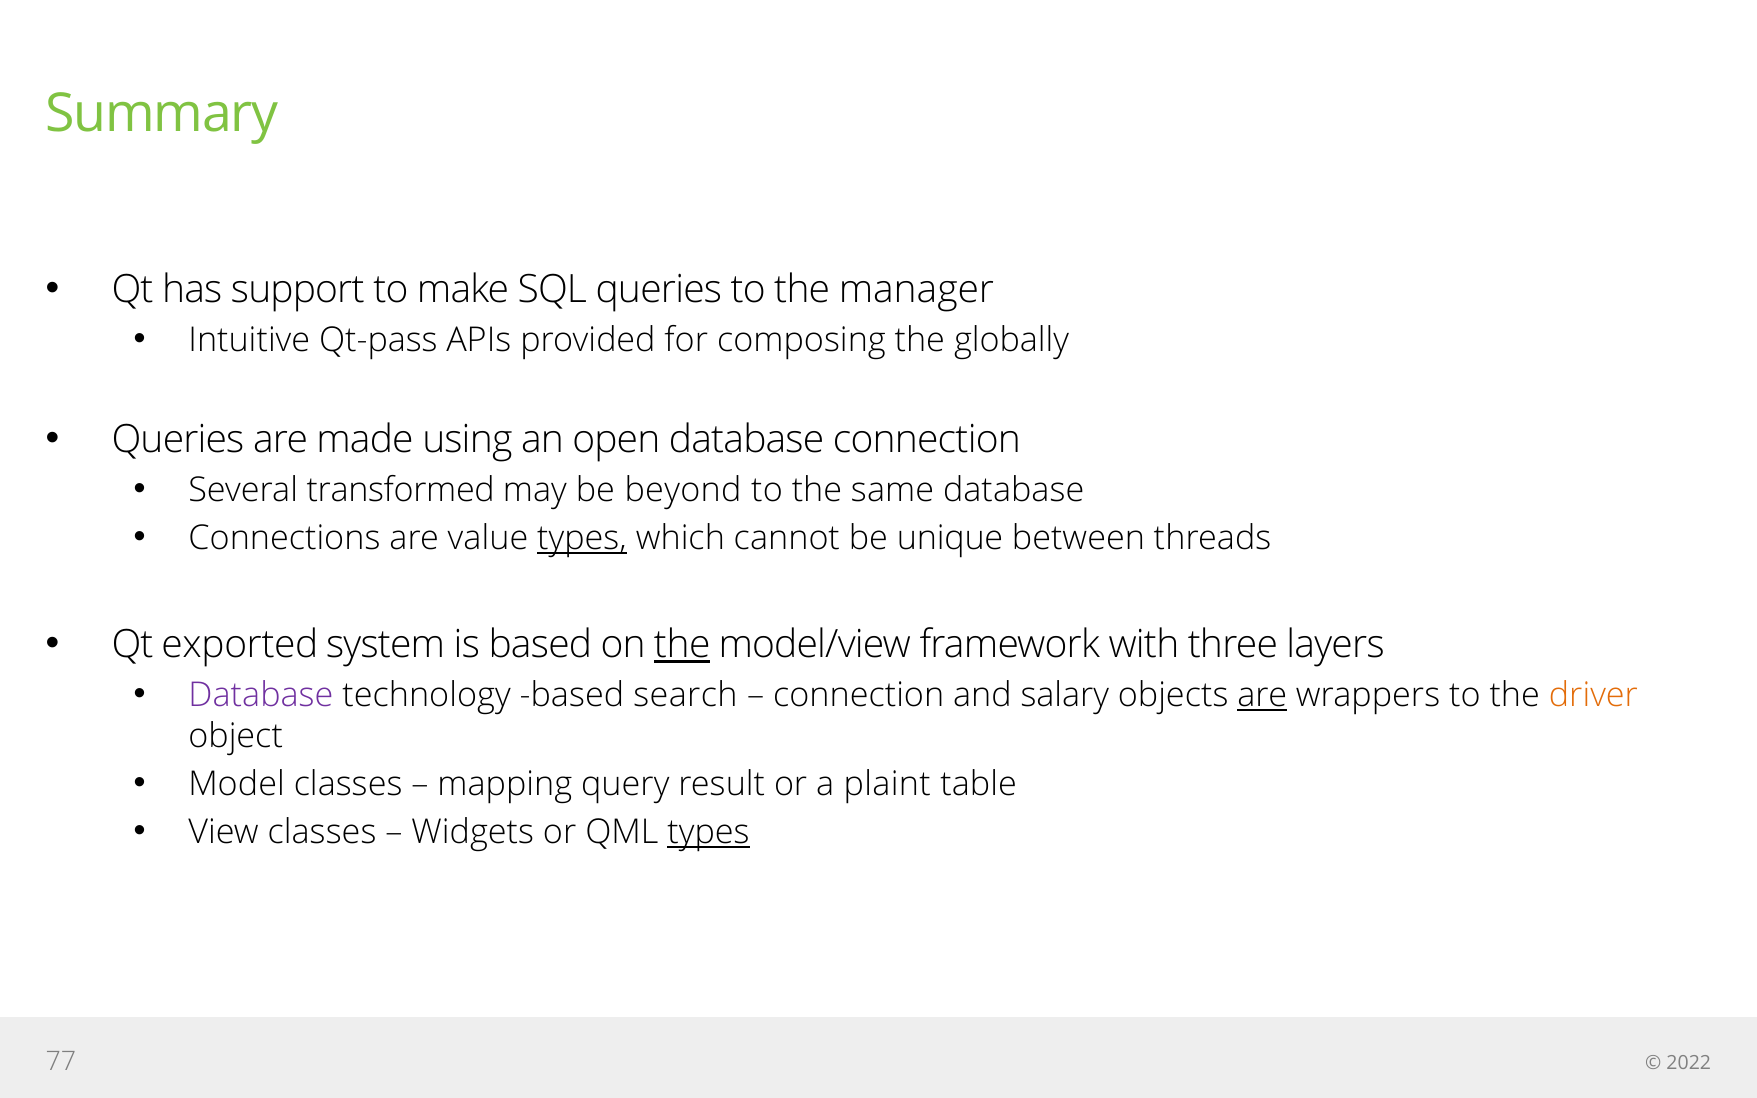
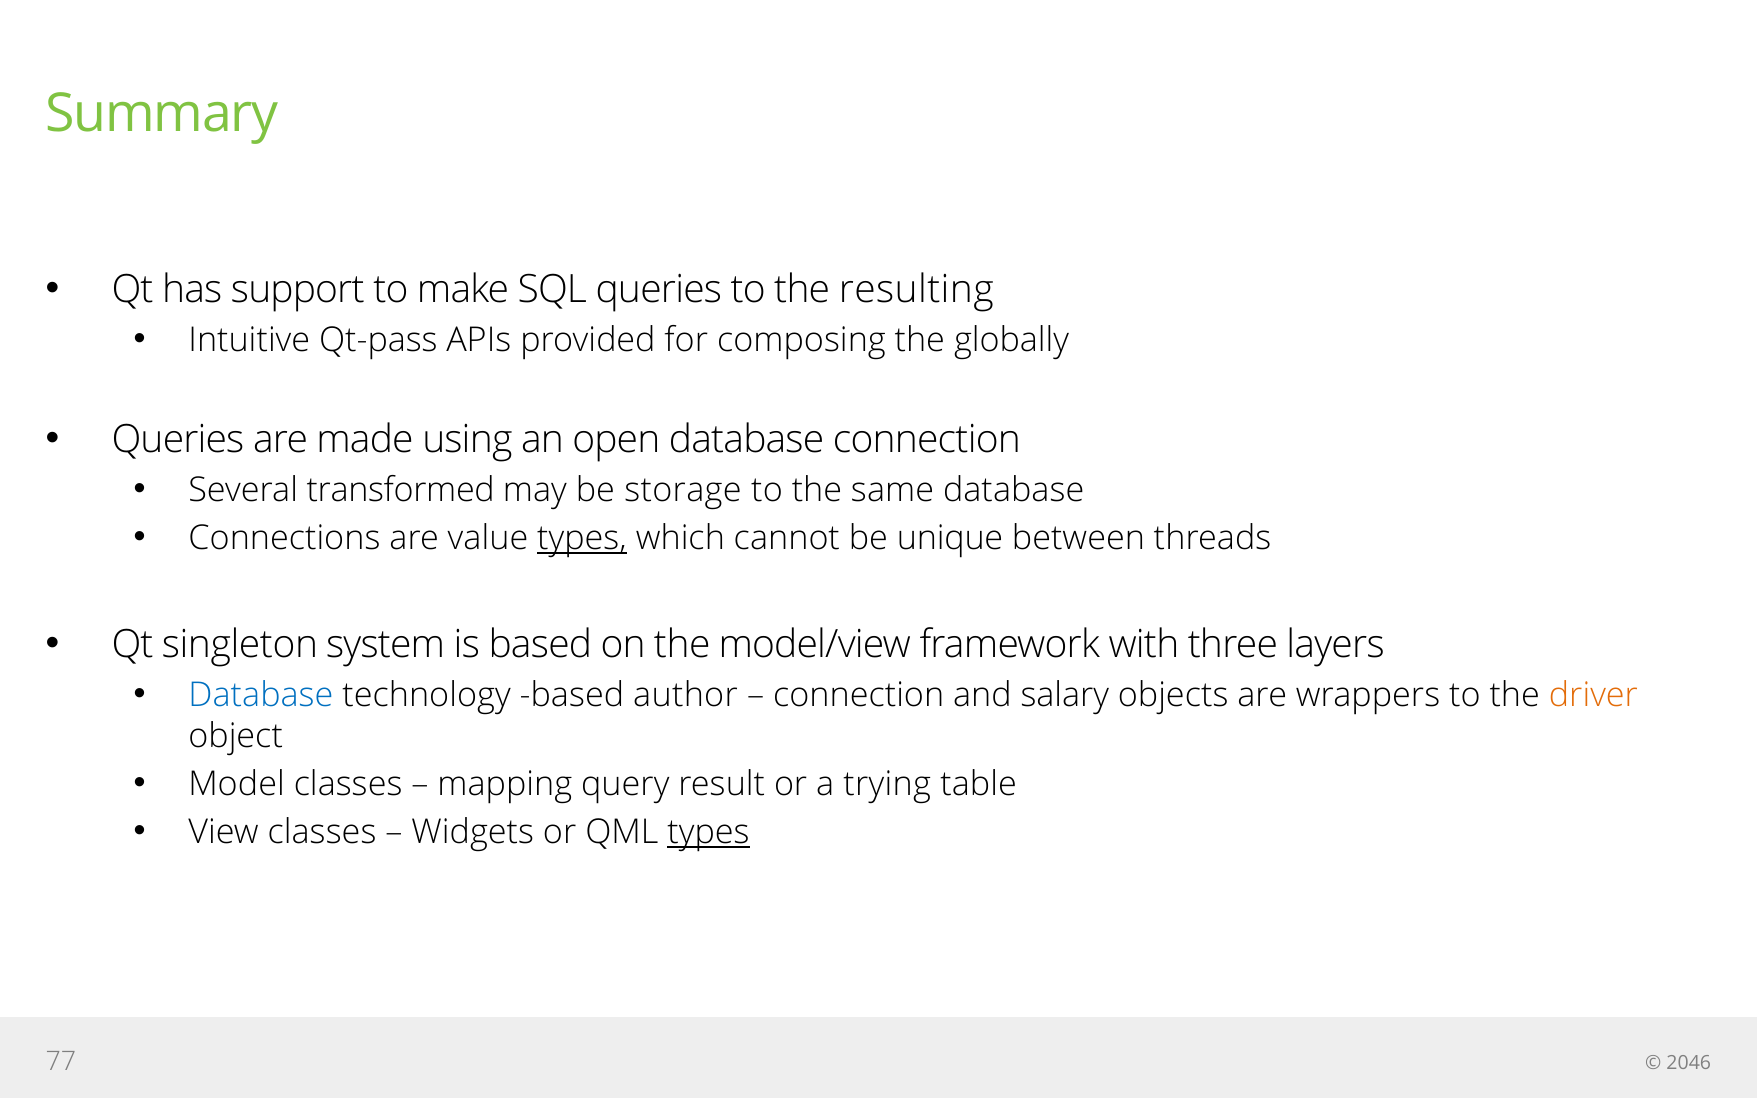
manager: manager -> resulting (916, 290)
beyond: beyond -> storage (683, 490)
exported: exported -> singleton (240, 645)
the underline: present -> none (682, 645)
Database colour: purple -> blue (261, 695)
search: search -> author (685, 695)
are underline: present -> none (1262, 695)
plaint: plaint -> trying (887, 784)
2022: 2022 -> 2046 (1689, 1063)
